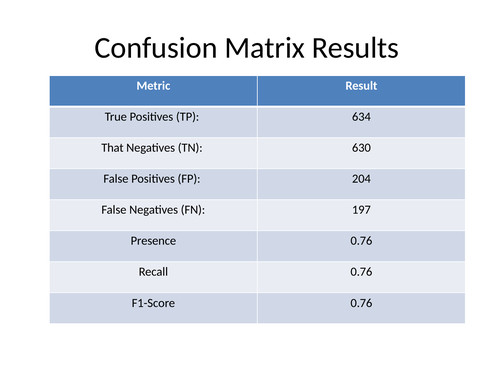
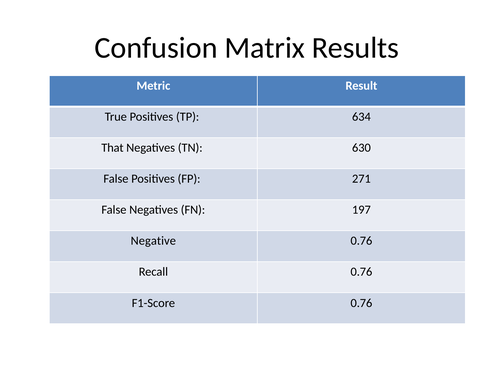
204: 204 -> 271 (361, 179)
Presence: Presence -> Negative (153, 241)
